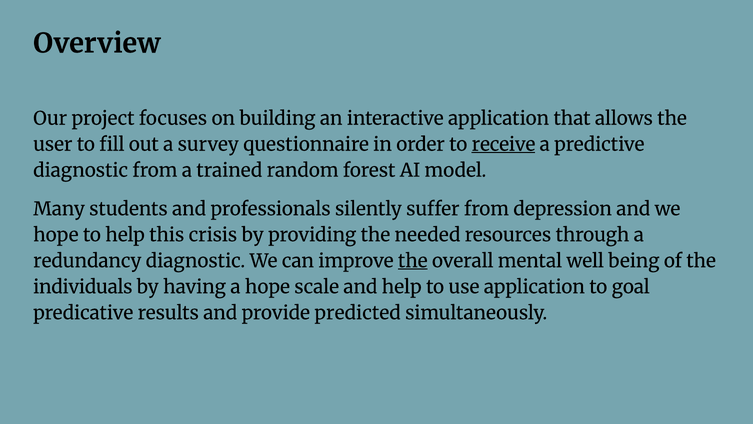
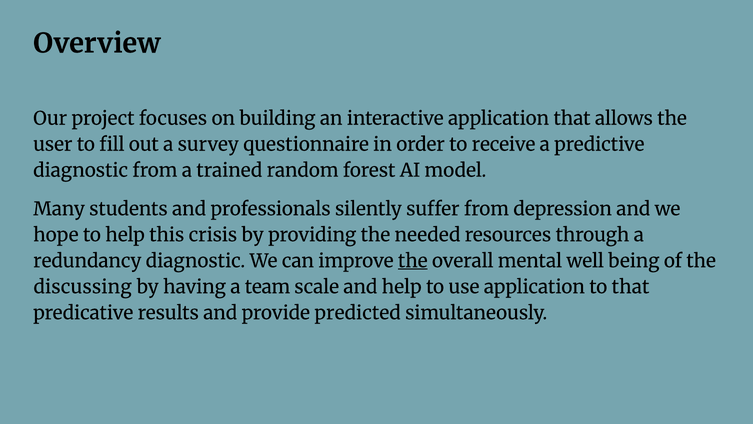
receive underline: present -> none (504, 144)
individuals: individuals -> discussing (83, 287)
a hope: hope -> team (268, 287)
to goal: goal -> that (630, 287)
